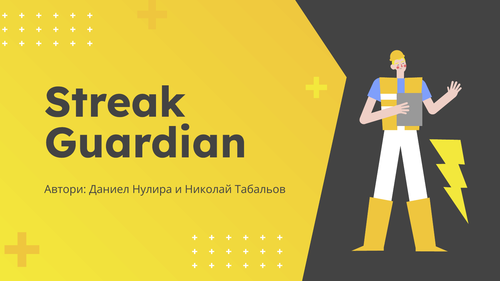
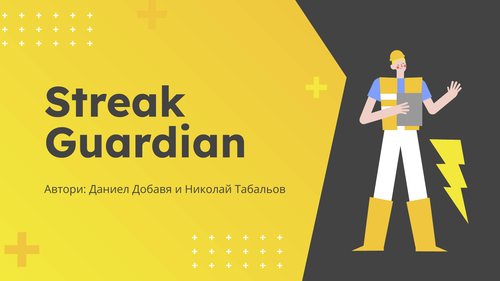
Нулира: Нулира -> Добавя (152, 190)
